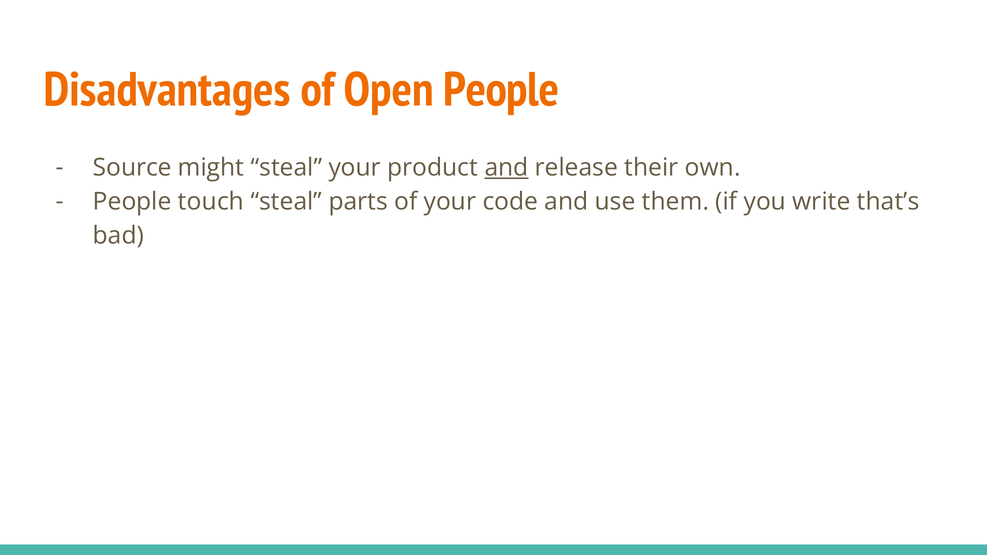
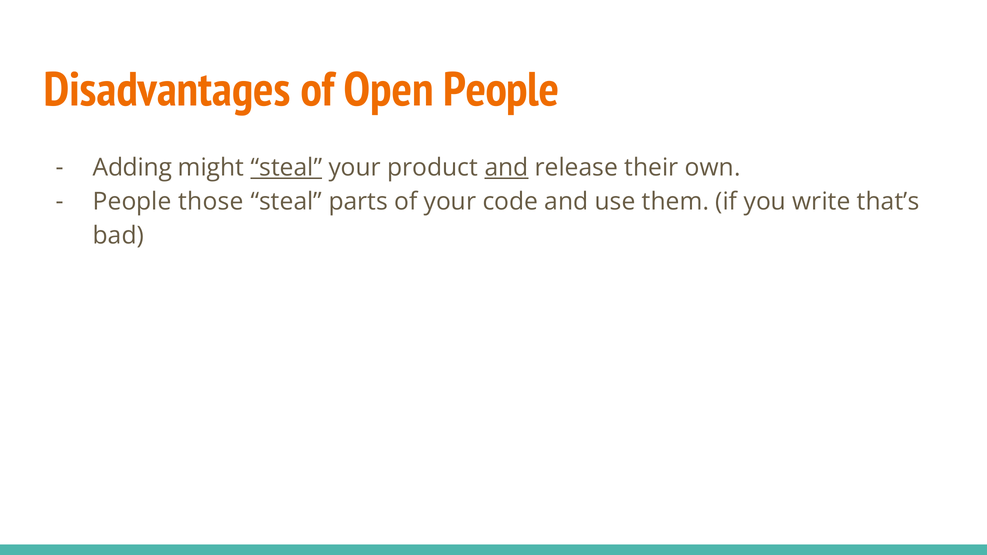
Source: Source -> Adding (132, 168)
steal underline: none -> present (286, 168)
touch: touch -> those (211, 202)
